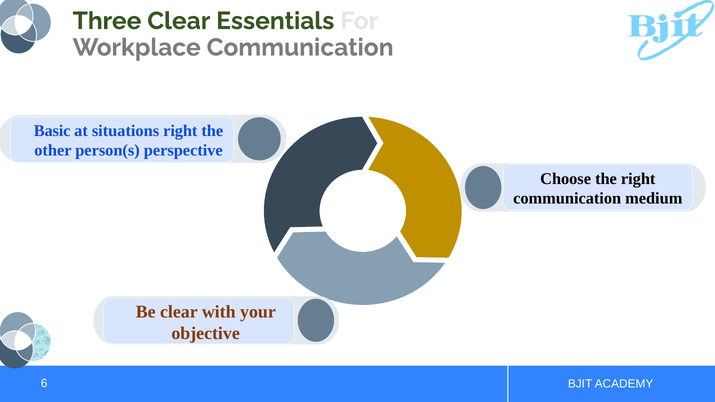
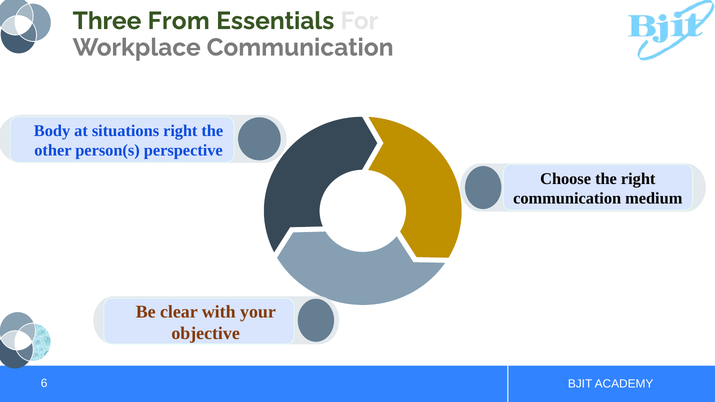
Three Clear: Clear -> From (179, 21)
Basic: Basic -> Body (52, 131)
